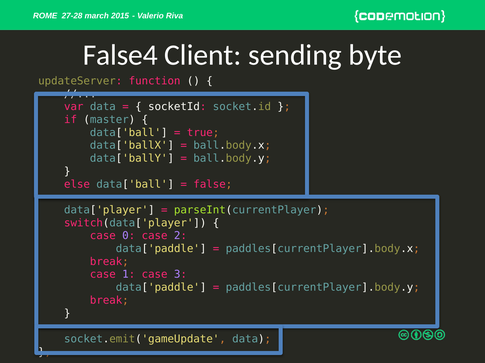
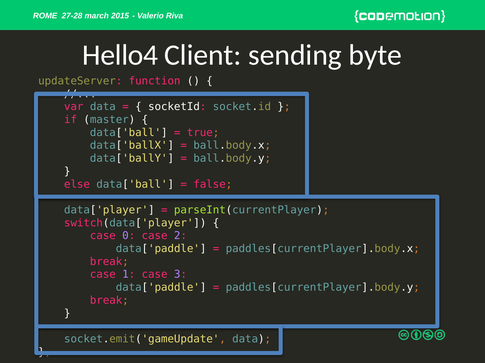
False4: False4 -> Hello4 (120, 55)
